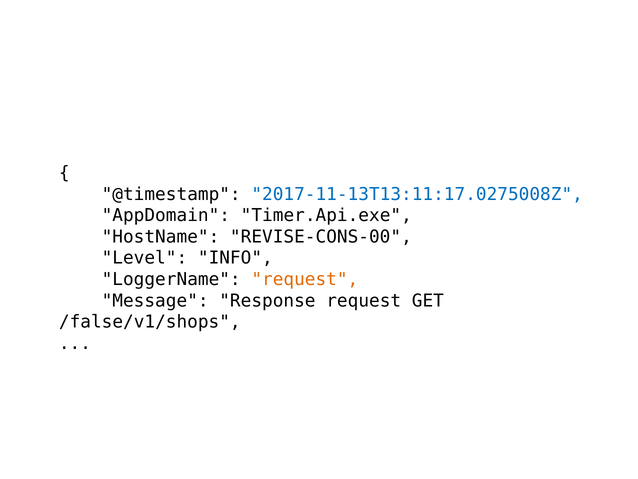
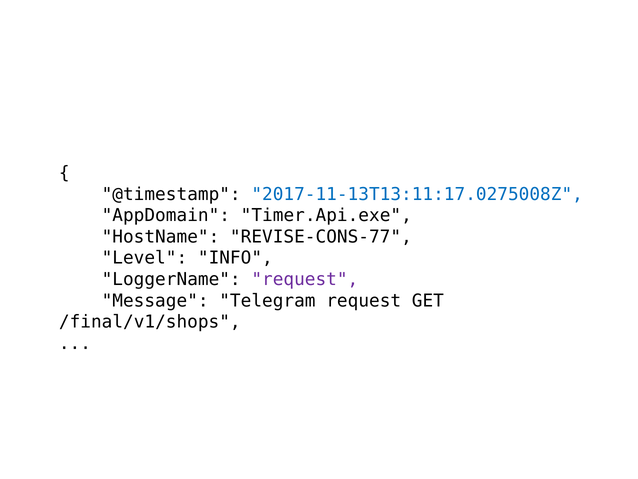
REVISE-CONS-00: REVISE-CONS-00 -> REVISE-CONS-77 (321, 237)
request colour: orange -> purple (305, 279)
Response: Response -> Telegram (267, 300)
/false/v1/shops: /false/v1/shops -> /final/v1/shops (150, 322)
